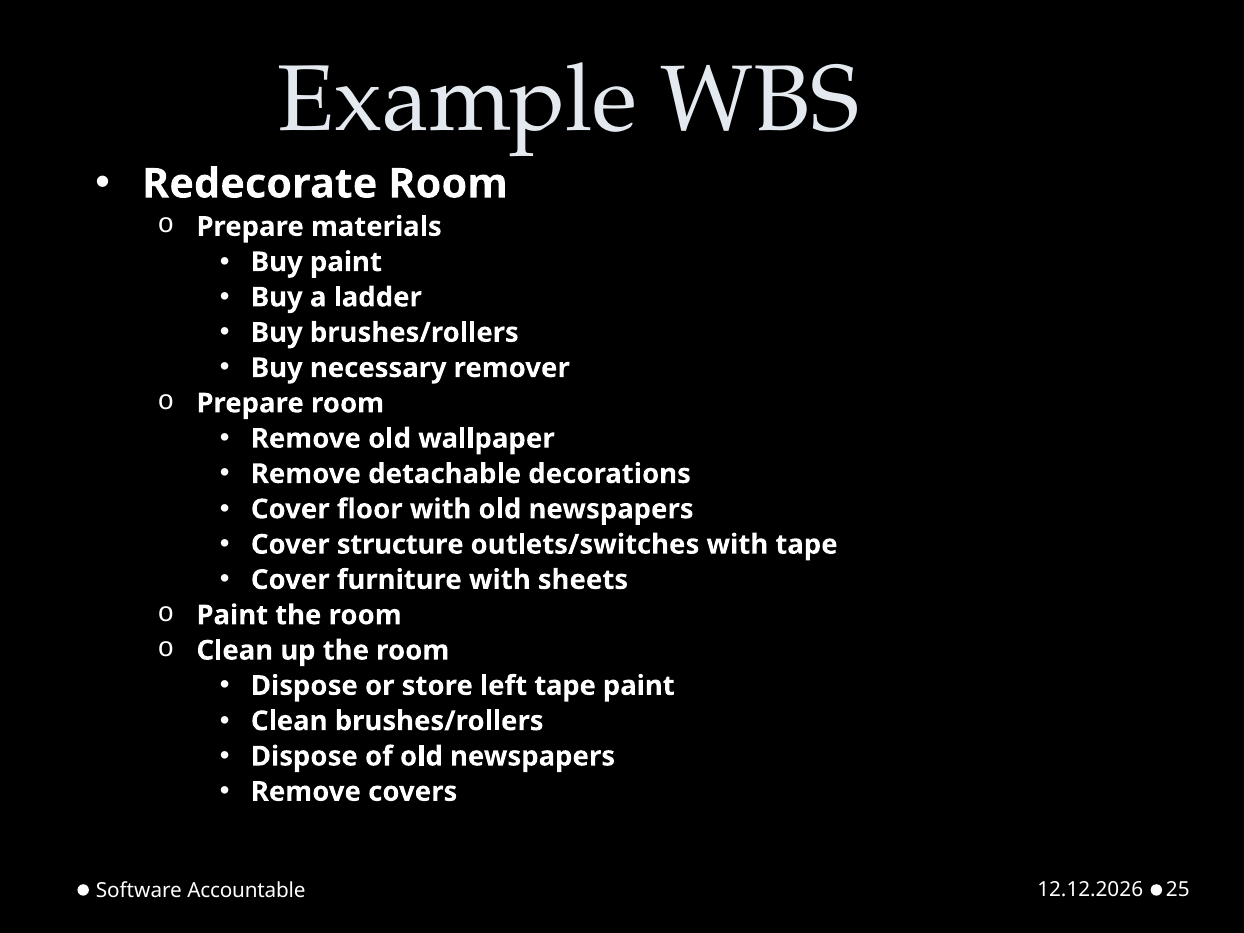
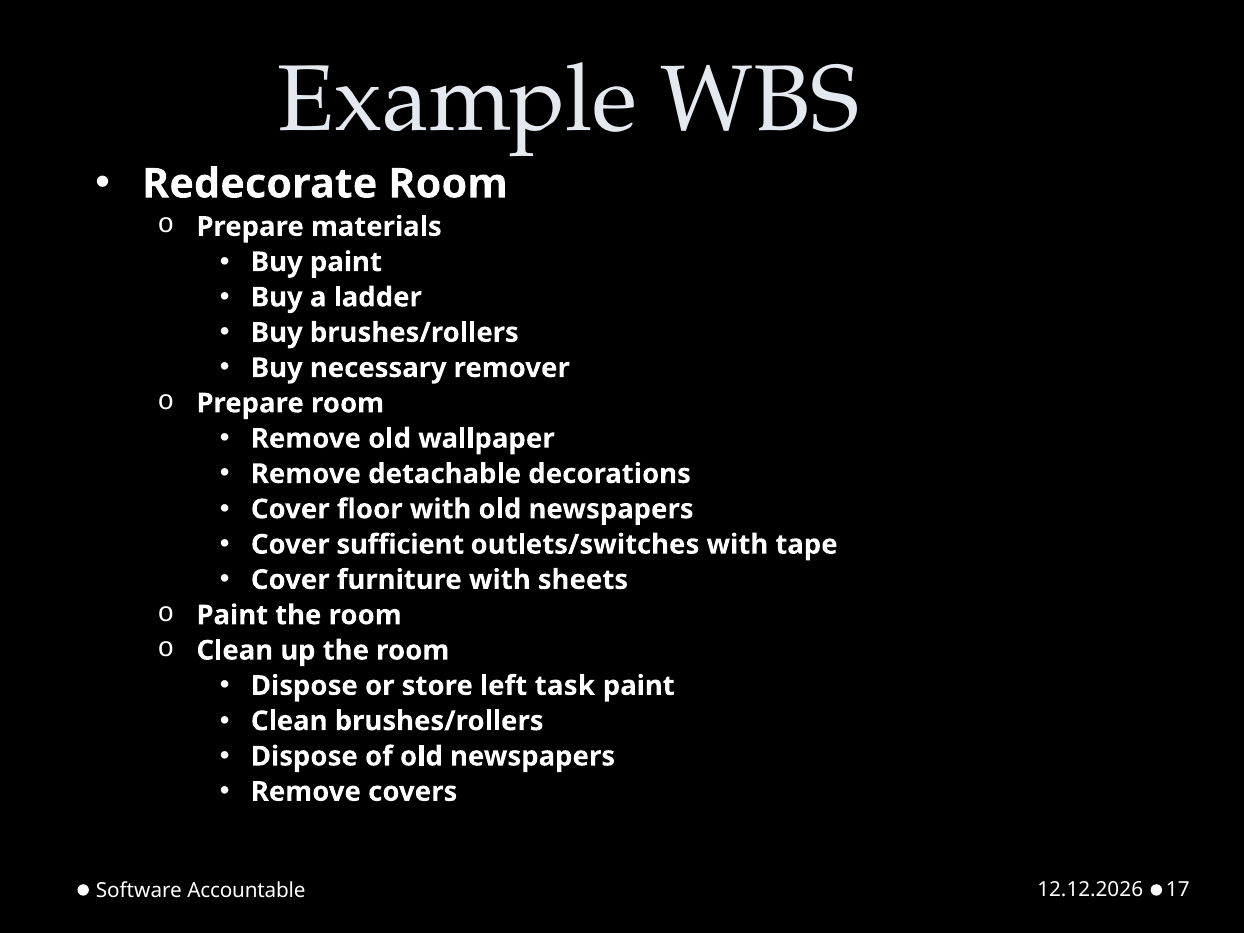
structure: structure -> sufficient (400, 545)
left tape: tape -> task (565, 686)
25: 25 -> 17 (1178, 889)
